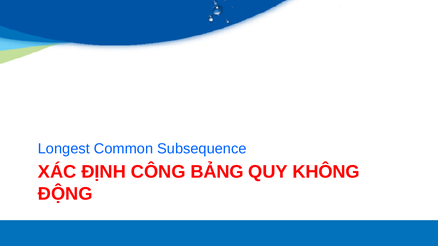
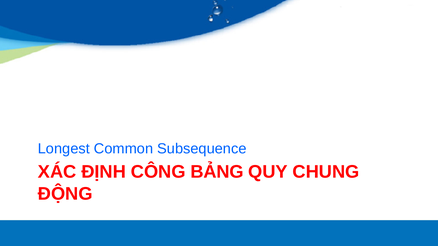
KHÔNG: KHÔNG -> CHUNG (326, 172)
